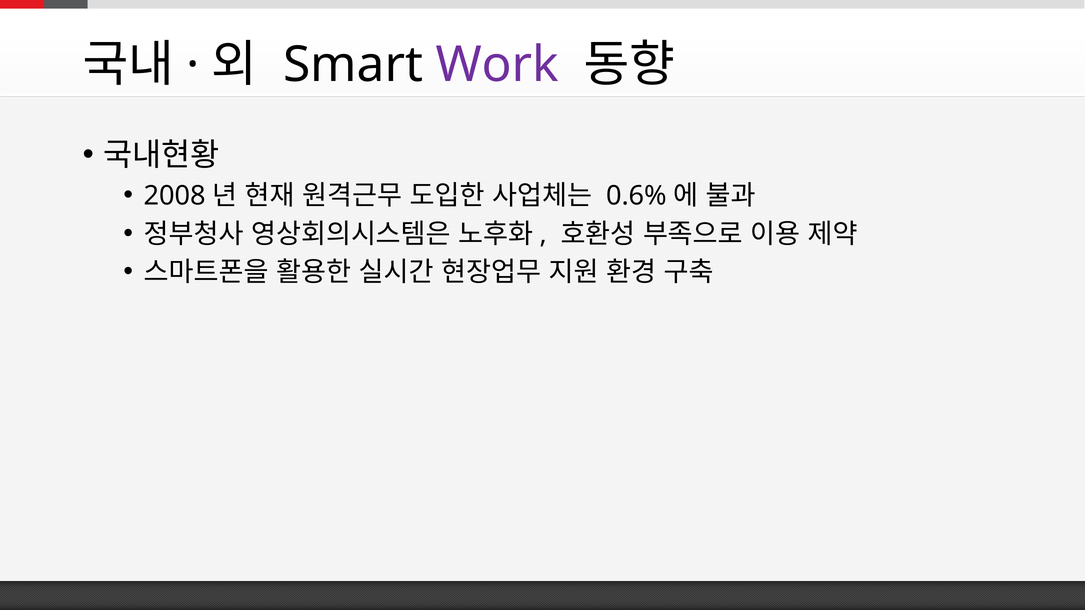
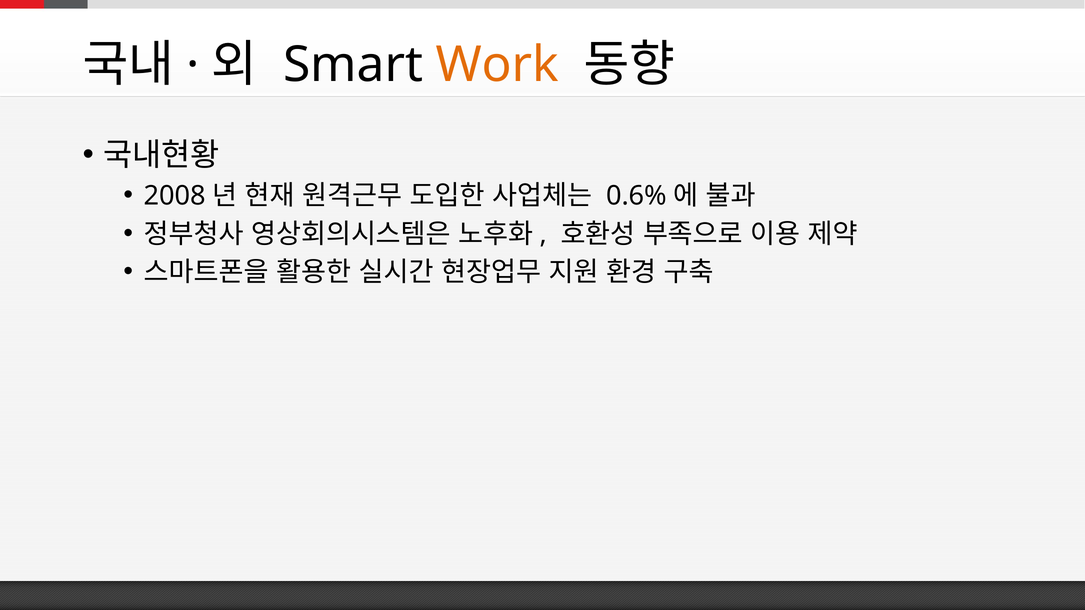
Work colour: purple -> orange (497, 65)
